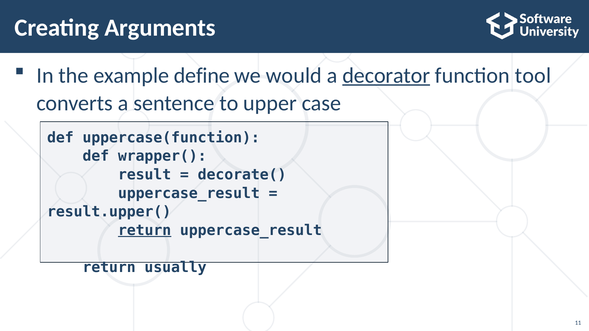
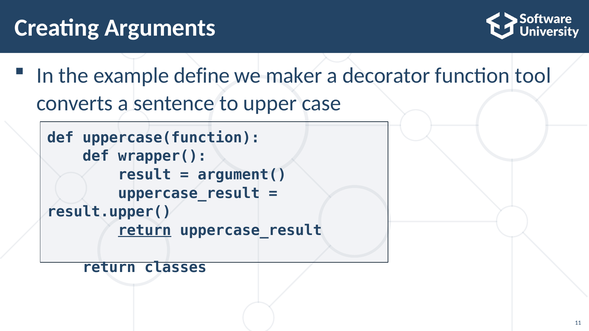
would: would -> maker (294, 76)
decorator underline: present -> none (386, 76)
decorate(: decorate( -> argument( (242, 175)
usually: usually -> classes (176, 267)
